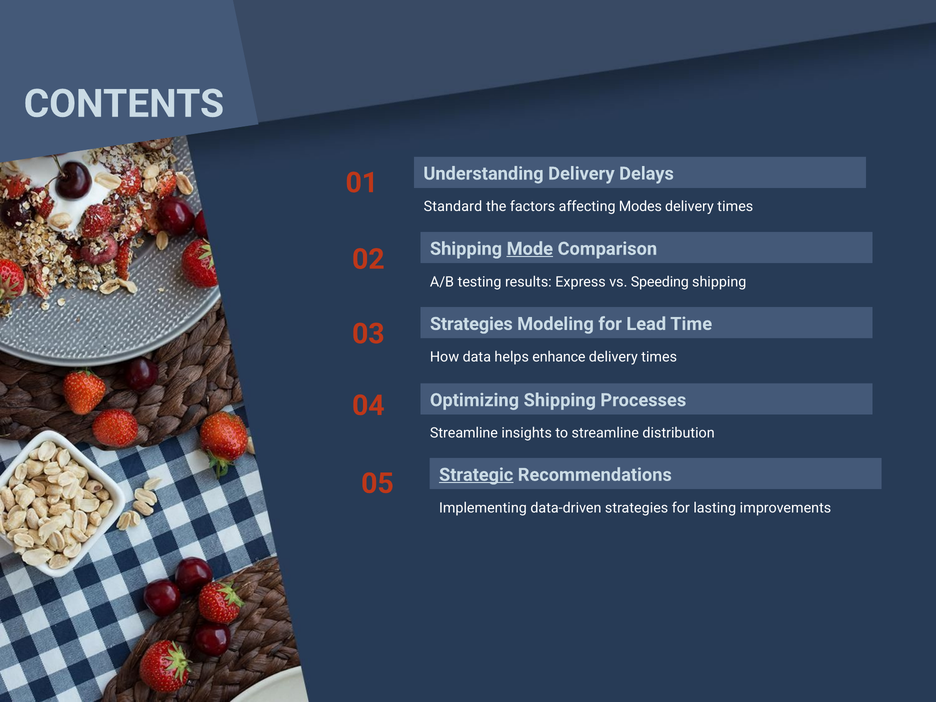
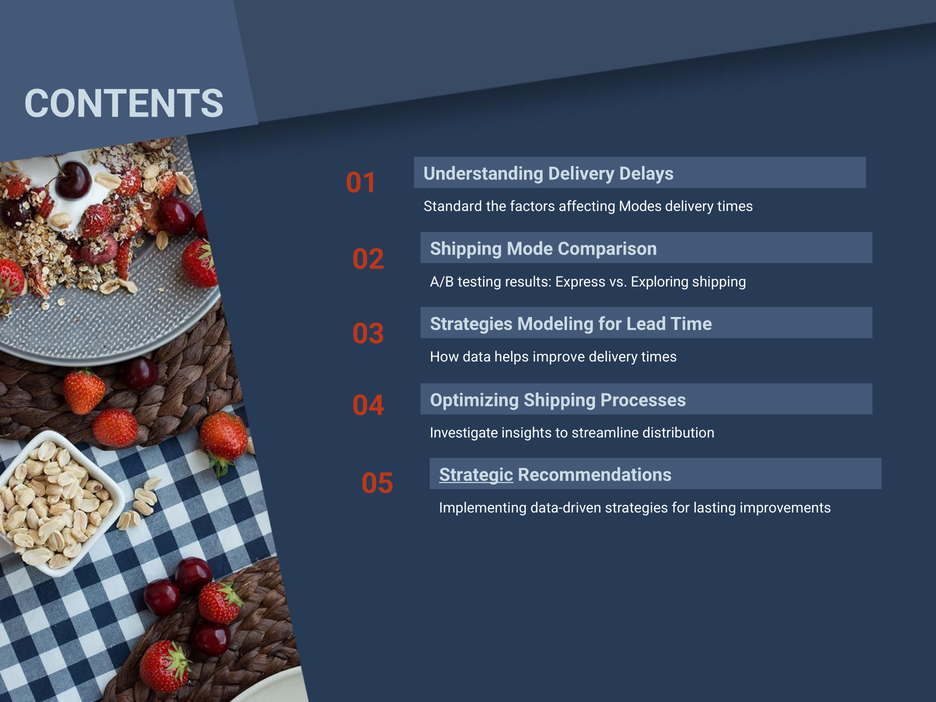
Mode underline: present -> none (530, 249)
Speeding: Speeding -> Exploring (660, 282)
enhance: enhance -> improve (559, 357)
Streamline: Streamline -> Investigate (464, 433)
